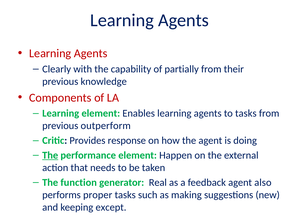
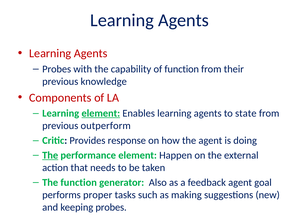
Clearly: Clearly -> Probes (57, 69)
of partially: partially -> function (182, 69)
element underline: none -> present (101, 113)
to tasks: tasks -> state (246, 113)
Real: Real -> Also (158, 183)
also: also -> goal (263, 183)
keeping except: except -> probes (111, 208)
